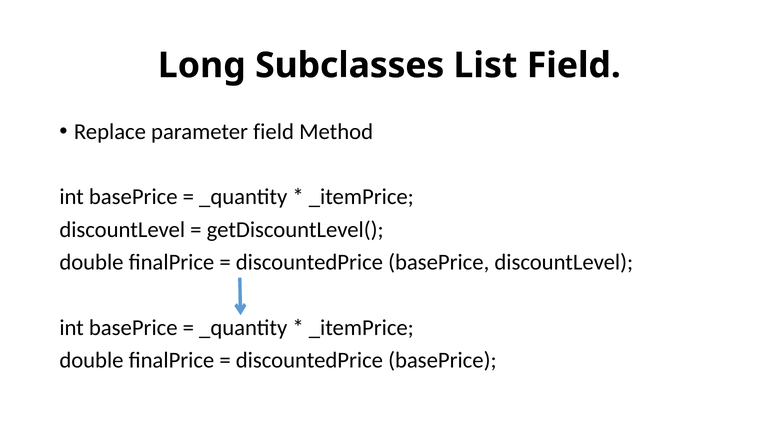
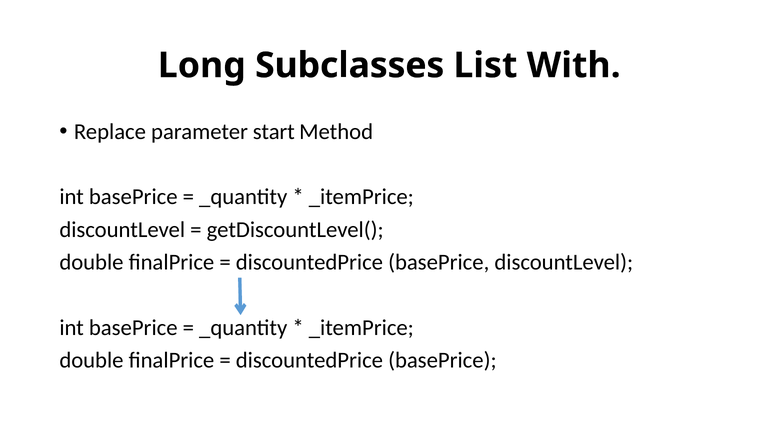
List Field: Field -> With (574, 65)
parameter field: field -> start (274, 132)
